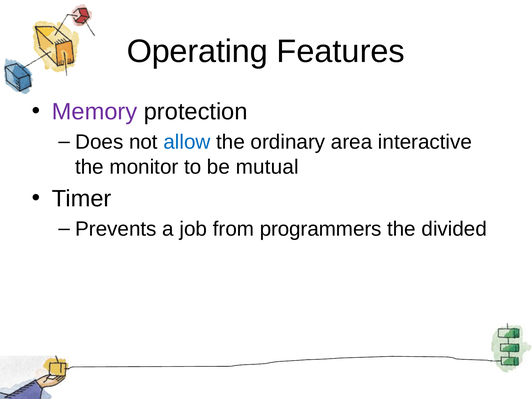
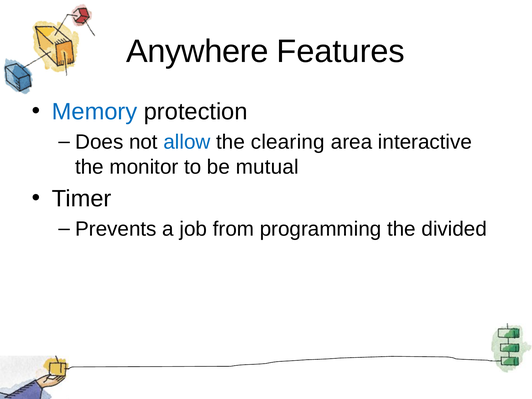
Operating: Operating -> Anywhere (197, 51)
Memory colour: purple -> blue (95, 112)
ordinary: ordinary -> clearing (288, 142)
programmers: programmers -> programming (321, 229)
